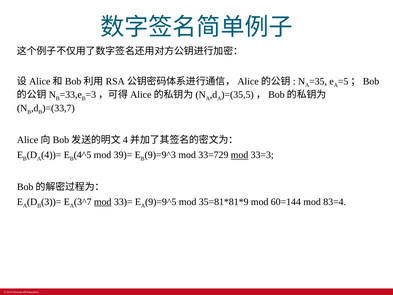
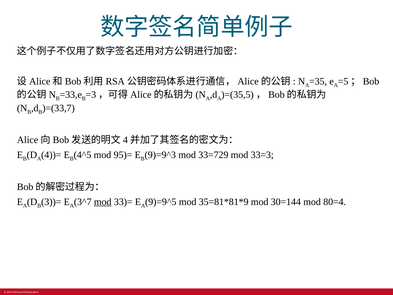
39)=: 39)= -> 95)= (123, 155)
mod underline: present -> none (240, 155)
60=144: 60=144 -> 30=144 (286, 202)
83=4: 83=4 -> 80=4 (335, 202)
